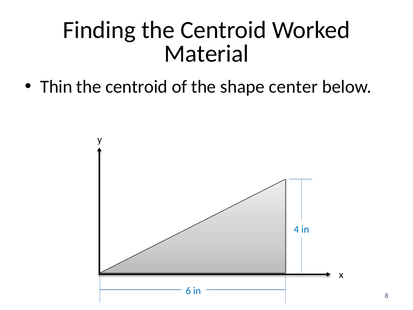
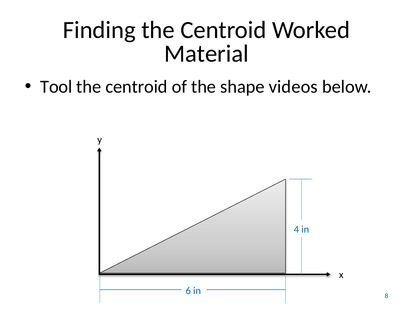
Thin: Thin -> Tool (56, 87)
center: center -> videos (293, 87)
